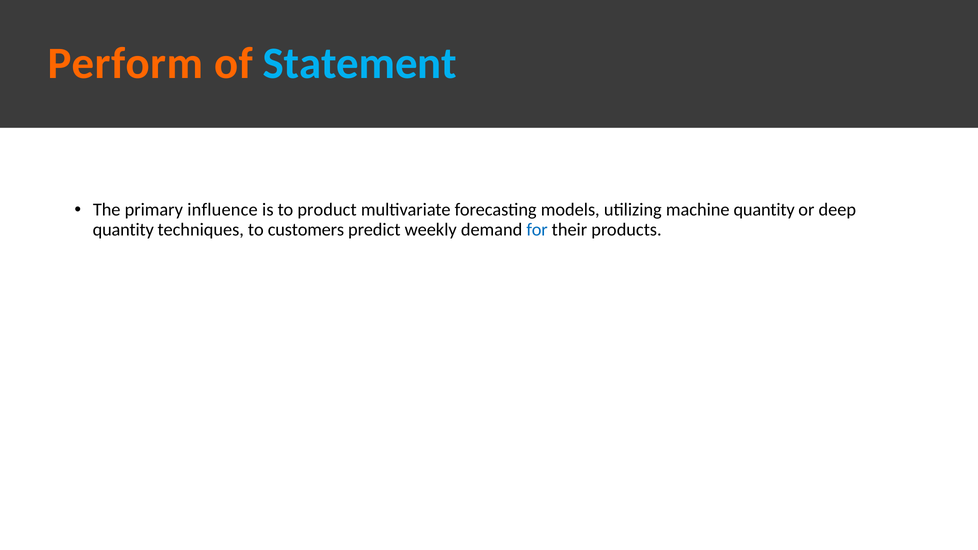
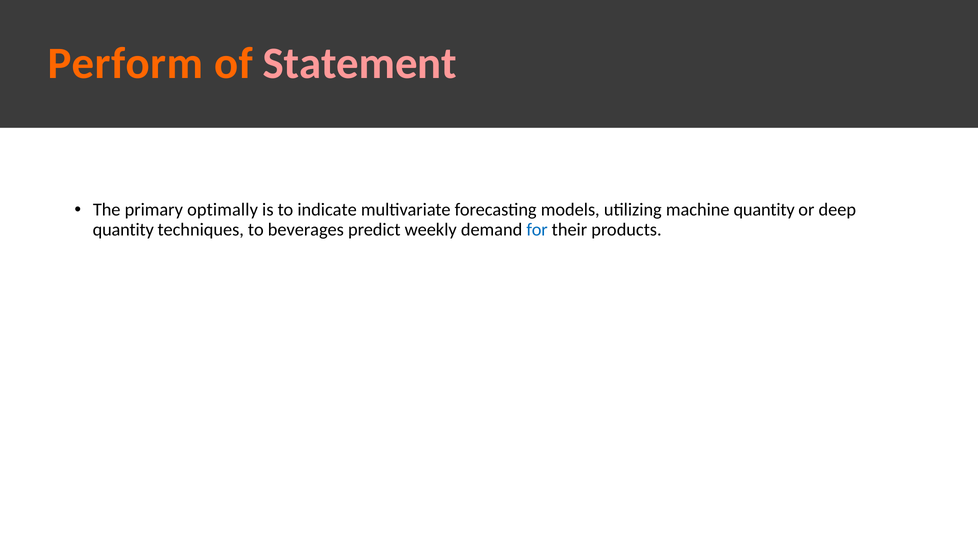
Statement colour: light blue -> pink (360, 64)
influence: influence -> optimally (223, 210)
product: product -> indicate (327, 210)
customers: customers -> beverages (306, 230)
